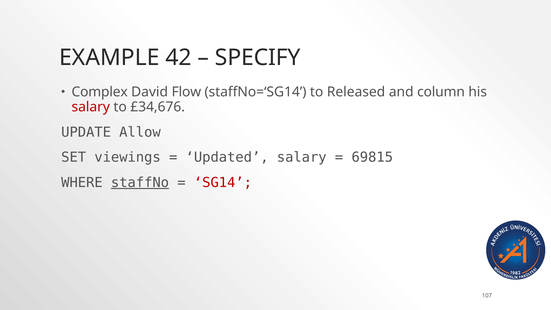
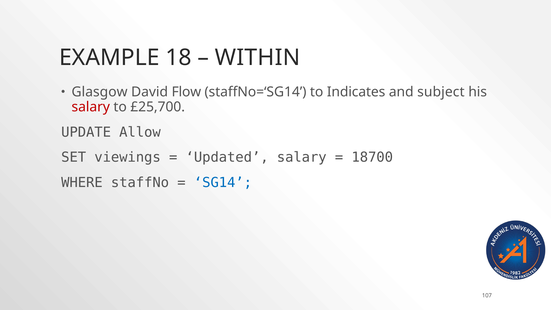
42: 42 -> 18 (179, 58)
SPECIFY: SPECIFY -> WITHIN (258, 58)
Complex: Complex -> Glasgow (100, 92)
Released: Released -> Indicates (356, 92)
column: column -> subject (441, 92)
£34,676: £34,676 -> £25,700 (158, 107)
69815: 69815 -> 18700 (372, 157)
staffNo underline: present -> none (140, 183)
SG14 colour: red -> blue (223, 183)
